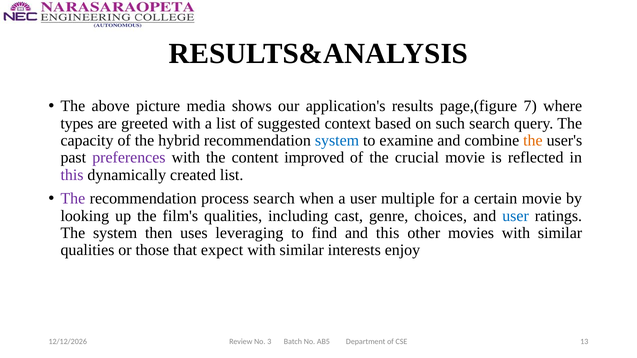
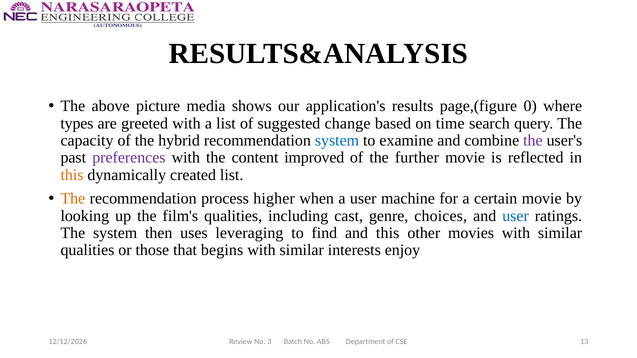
7: 7 -> 0 (530, 106)
context: context -> change (348, 123)
such: such -> time (450, 123)
the colour: orange -> purple (533, 141)
crucial: crucial -> further (417, 158)
this colour: purple -> orange (72, 175)
The colour: purple -> orange (73, 199)
process search: search -> higher (274, 199)
multiple: multiple -> machine (408, 199)
expect: expect -> begins (222, 250)
